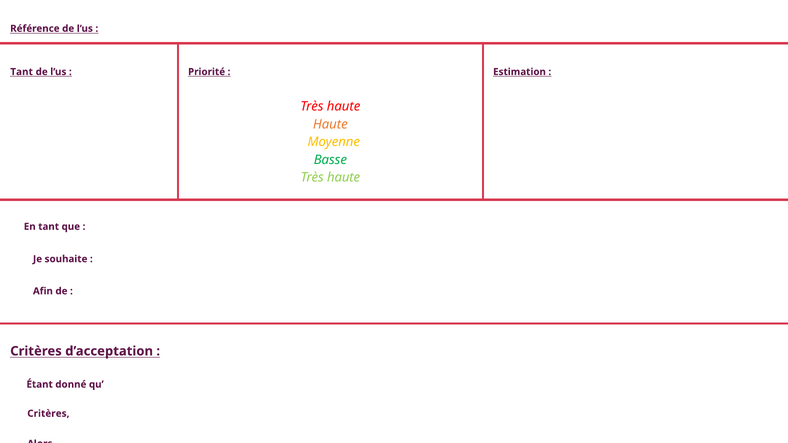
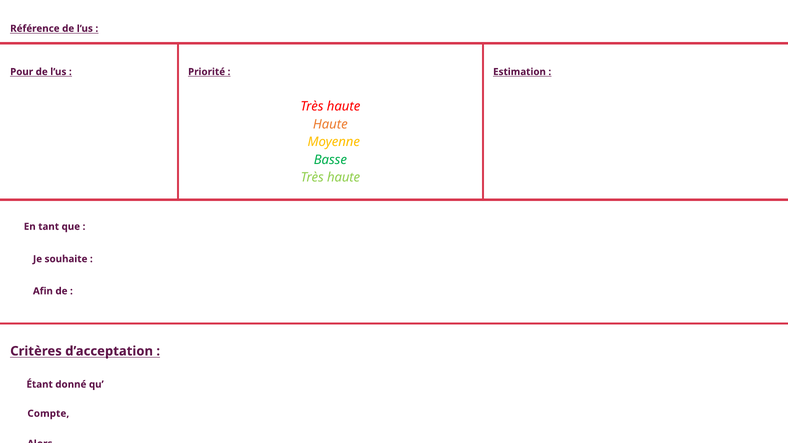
Tant: Tant -> Pour (22, 72)
Critères: Critères -> Compte (48, 414)
